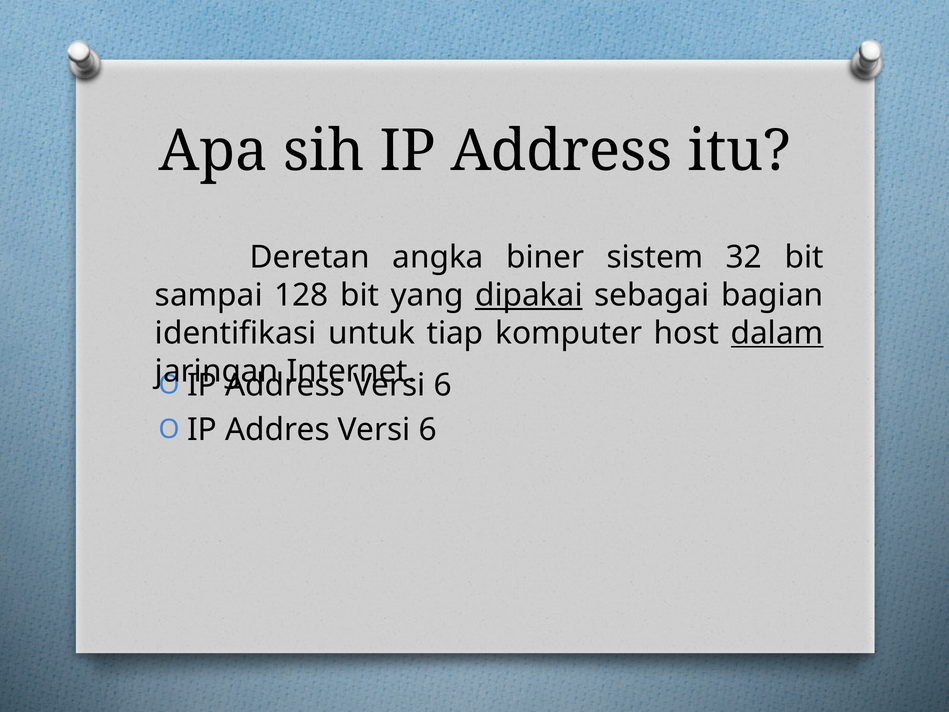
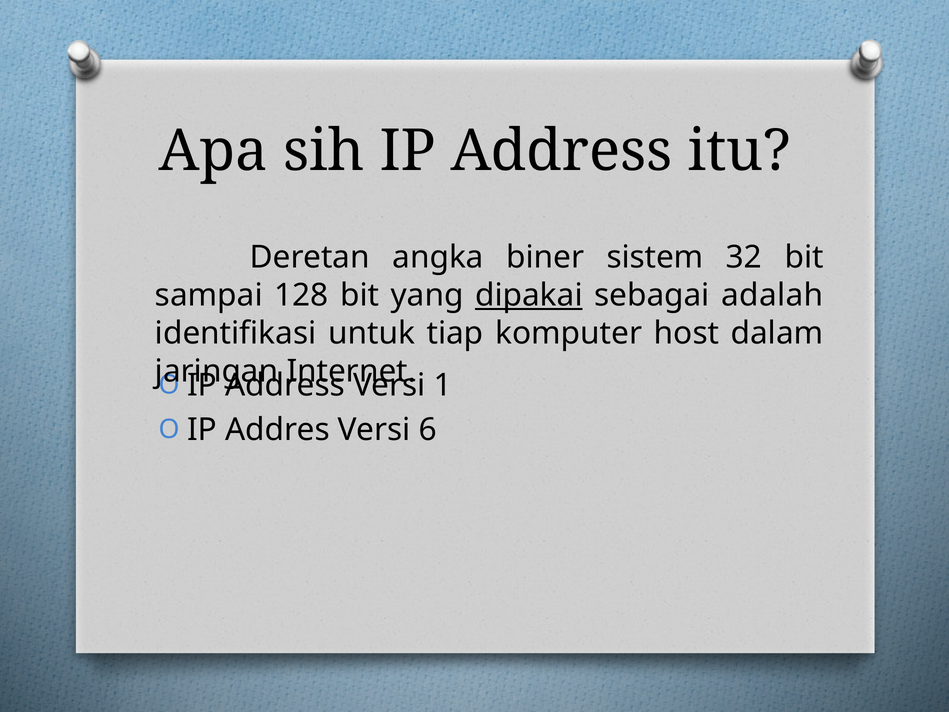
bagian: bagian -> adalah (772, 295)
dalam underline: present -> none (777, 333)
6: 6 -> 1 (443, 385)
